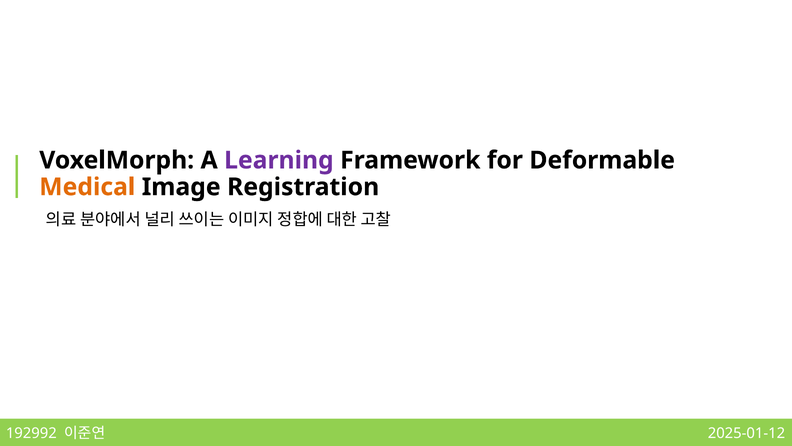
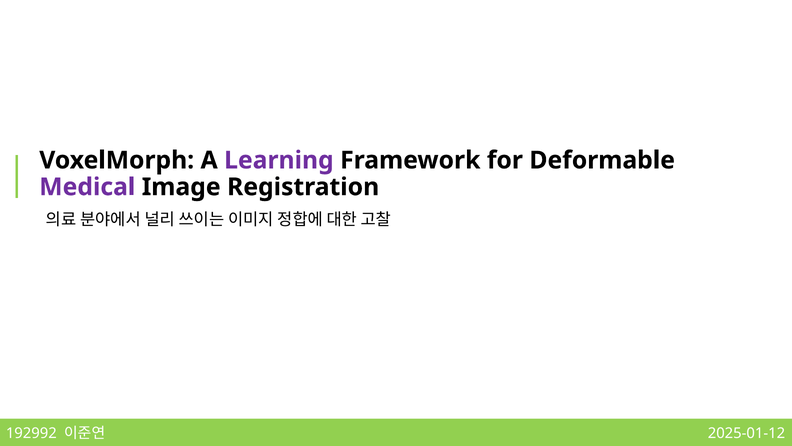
Medical colour: orange -> purple (87, 187)
